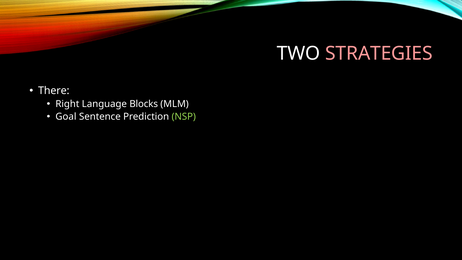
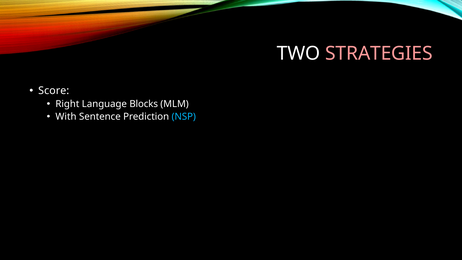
There: There -> Score (54, 91)
Goal: Goal -> With (66, 117)
NSP colour: light green -> light blue (184, 117)
